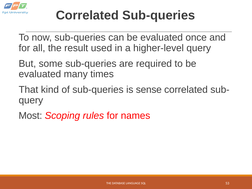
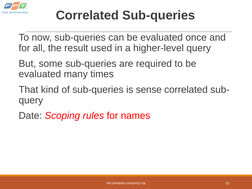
Most: Most -> Date (30, 116)
